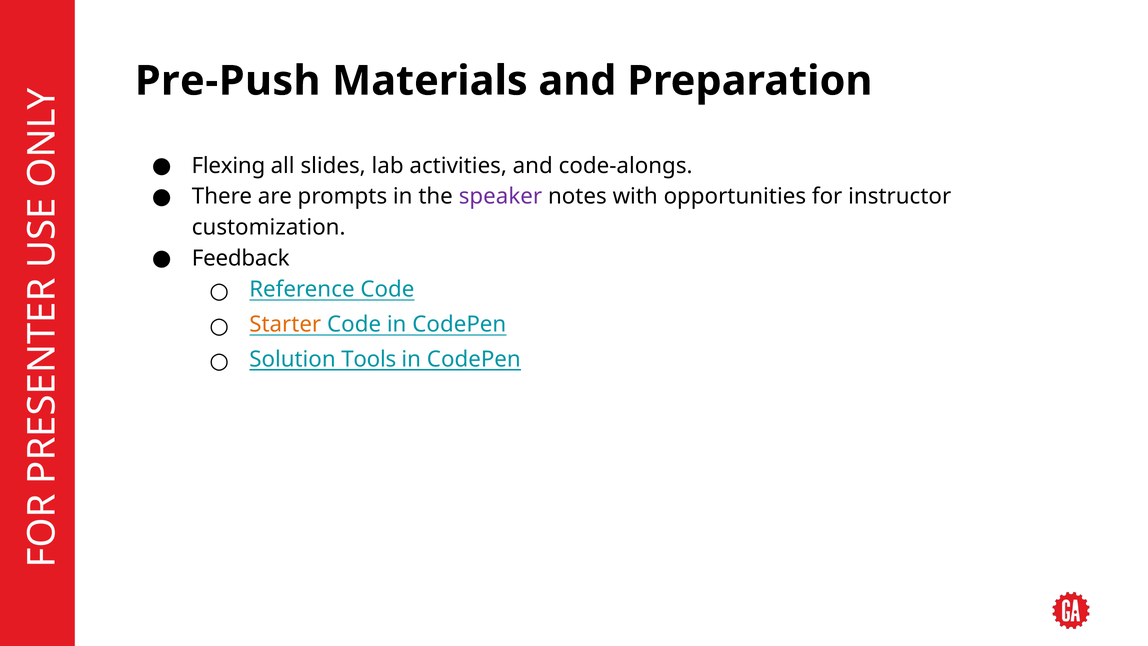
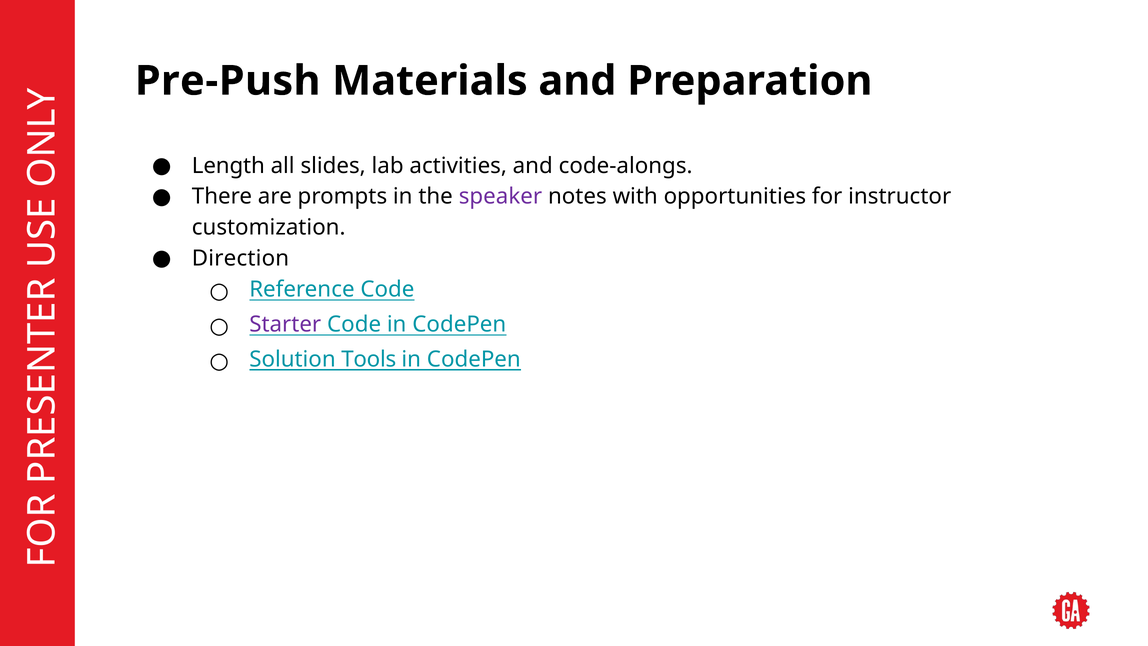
Flexing: Flexing -> Length (228, 166)
Feedback: Feedback -> Direction (241, 258)
Starter colour: orange -> purple (285, 324)
